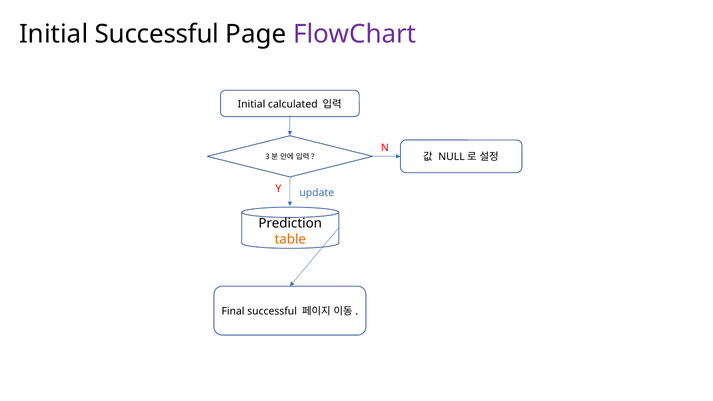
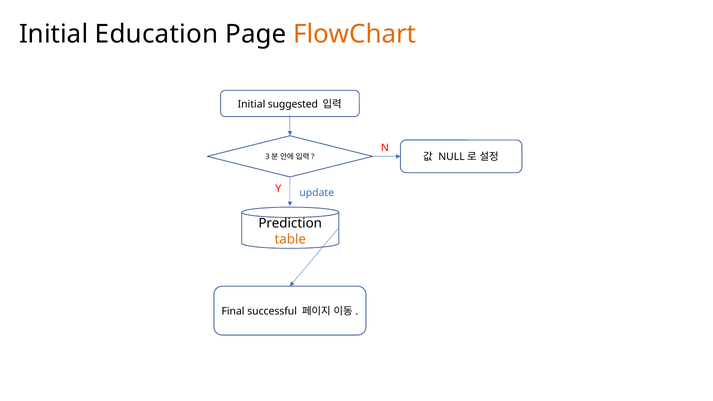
Initial Successful: Successful -> Education (157, 34)
FlowChart colour: purple -> orange (355, 34)
calculated: calculated -> suggested (293, 104)
